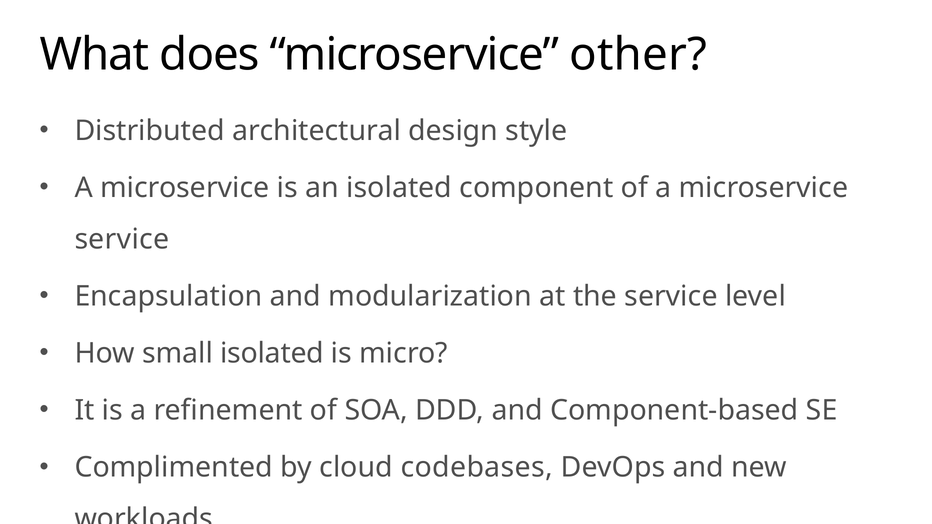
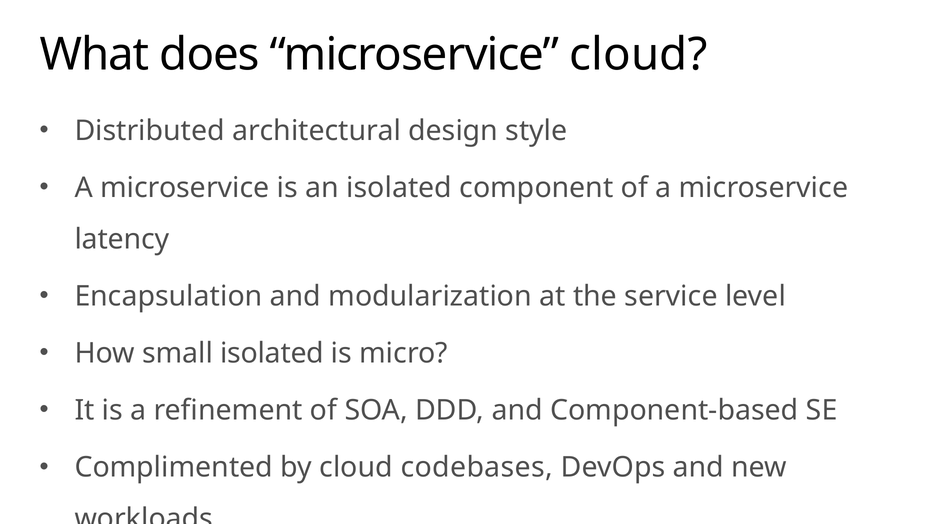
microservice other: other -> cloud (638, 55)
service: service -> latency (122, 239)
